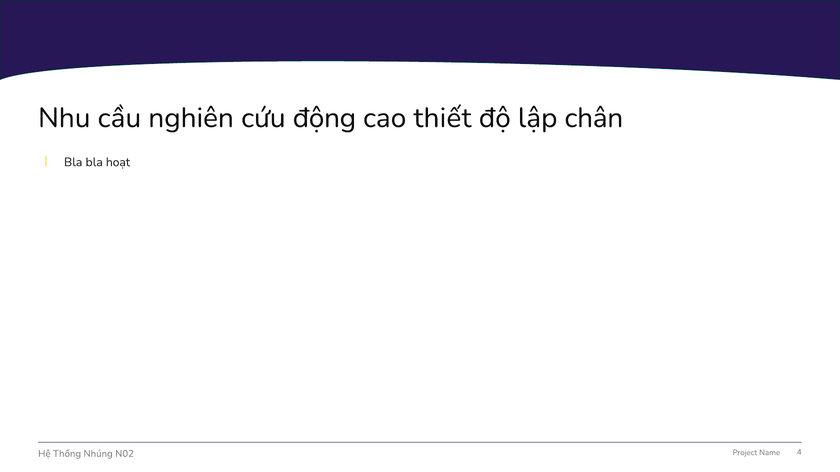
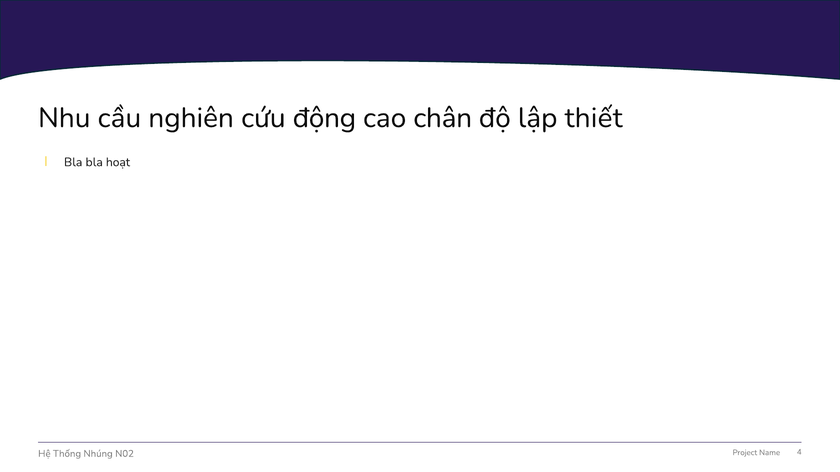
thiết: thiết -> chân (443, 118)
chân: chân -> thiết (594, 118)
